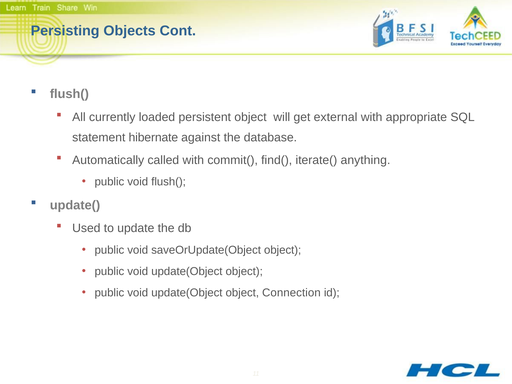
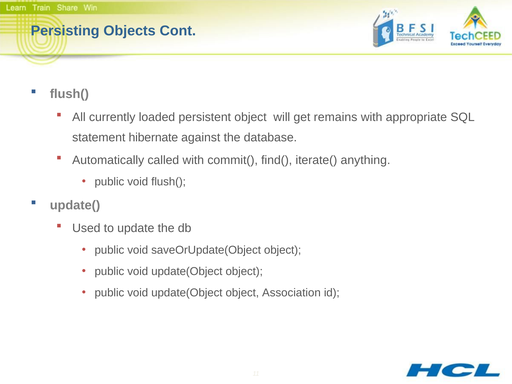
external: external -> remains (336, 117)
Connection: Connection -> Association (291, 293)
